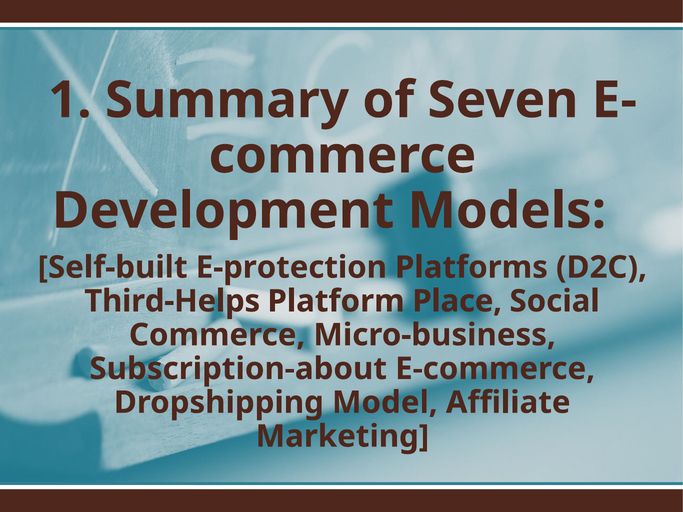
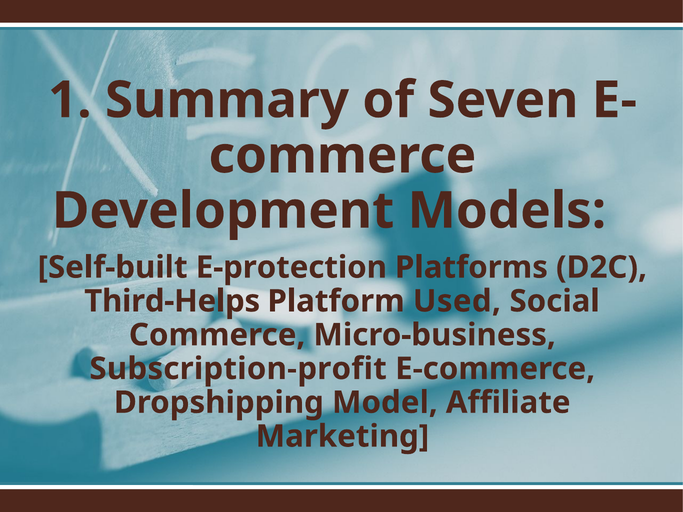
Place: Place -> Used (457, 301)
Subscription-about: Subscription-about -> Subscription-profit (238, 369)
